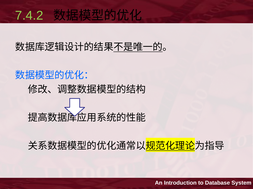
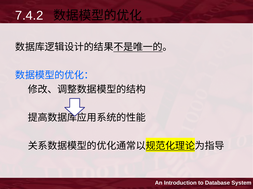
7.4.2 colour: light green -> white (29, 16)
